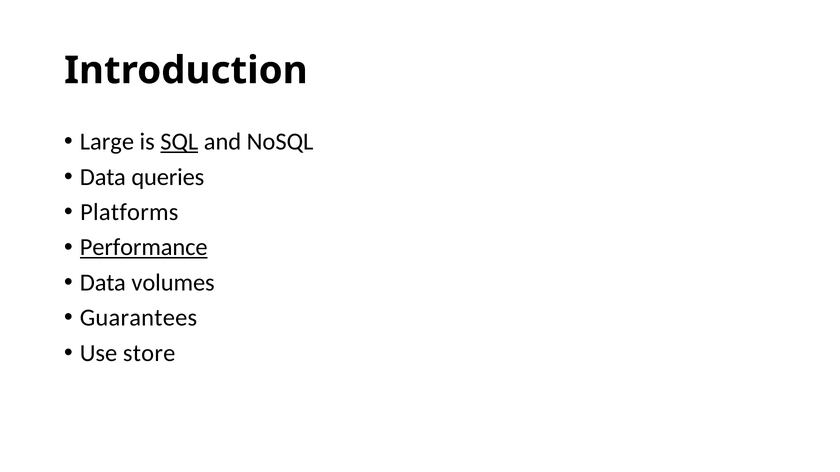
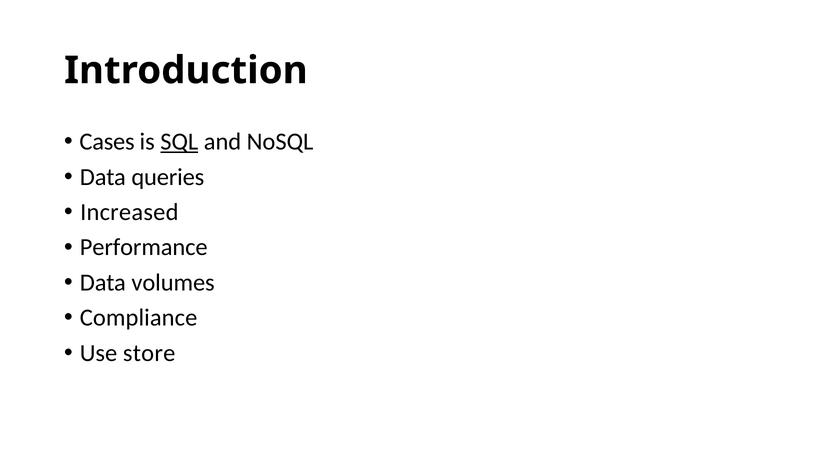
Large: Large -> Cases (107, 142)
Platforms: Platforms -> Increased (129, 212)
Performance underline: present -> none (144, 248)
Guarantees: Guarantees -> Compliance (139, 318)
